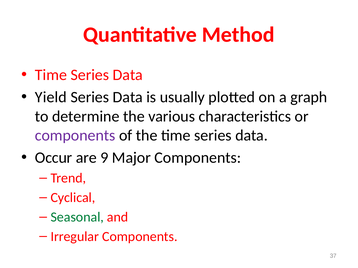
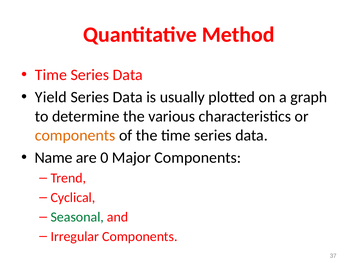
components colour: purple -> orange (75, 136)
Occur: Occur -> Name (54, 158)
9: 9 -> 0 (104, 158)
